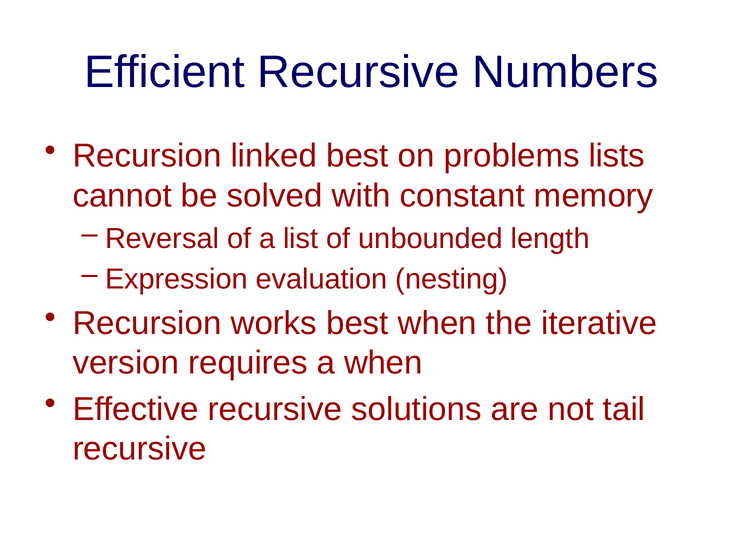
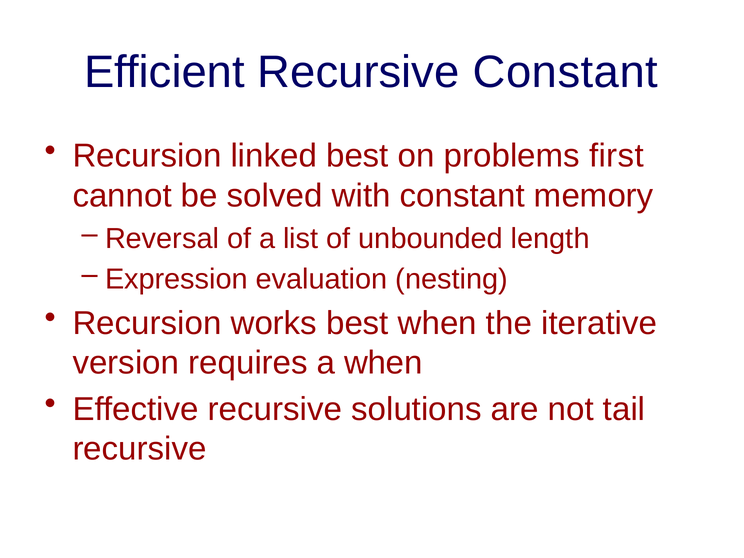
Recursive Numbers: Numbers -> Constant (565, 72)
lists: lists -> first (616, 156)
